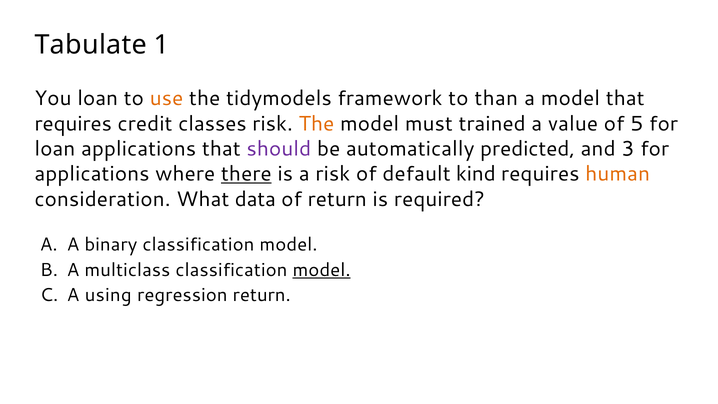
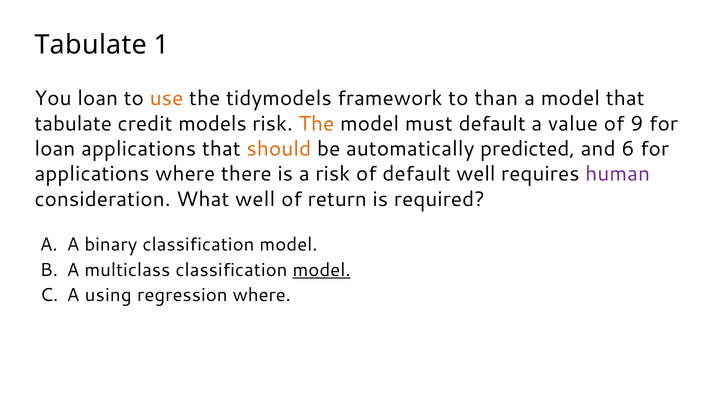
requires: requires -> tabulate (73, 124)
classes: classes -> models (212, 124)
must trained: trained -> default (492, 124)
5: 5 -> 9 (637, 124)
should colour: purple -> orange (279, 149)
3: 3 -> 6 (628, 149)
there underline: present -> none (246, 174)
default kind: kind -> well (476, 174)
human colour: orange -> purple (618, 174)
What data: data -> well (255, 199)
regression return: return -> where (262, 295)
